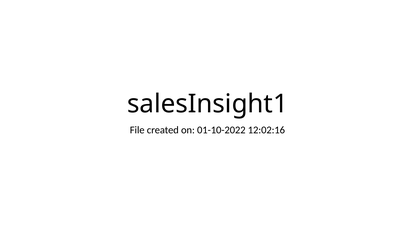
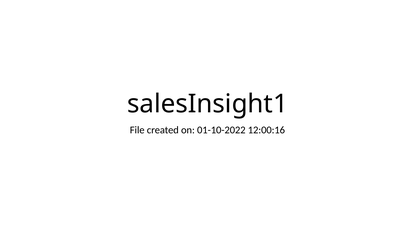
12:02:16: 12:02:16 -> 12:00:16 (266, 130)
